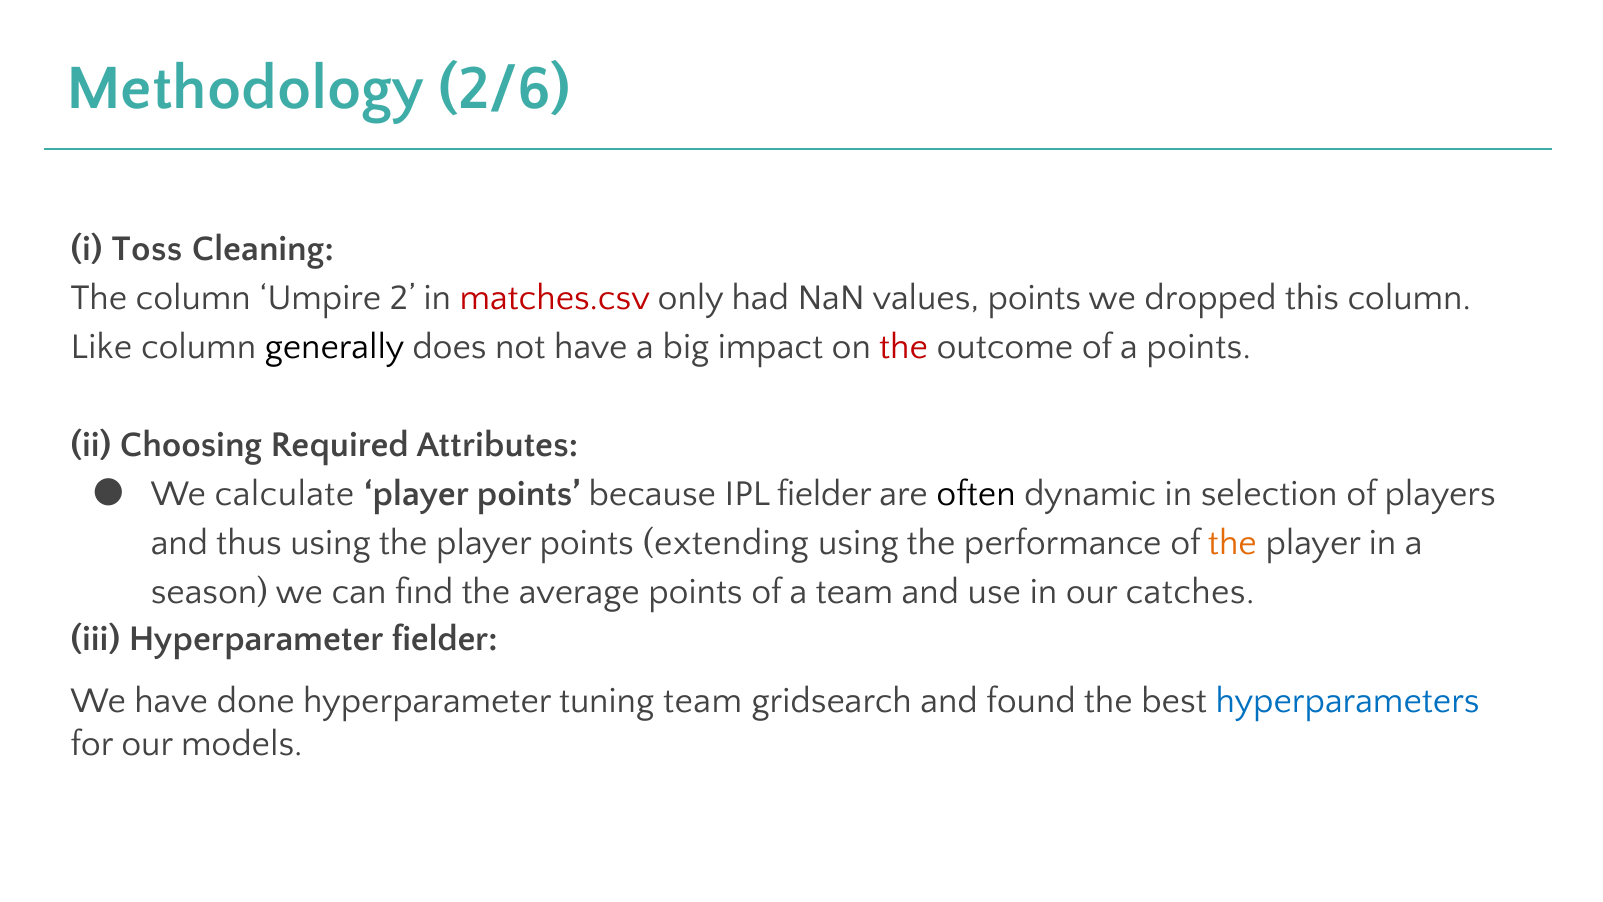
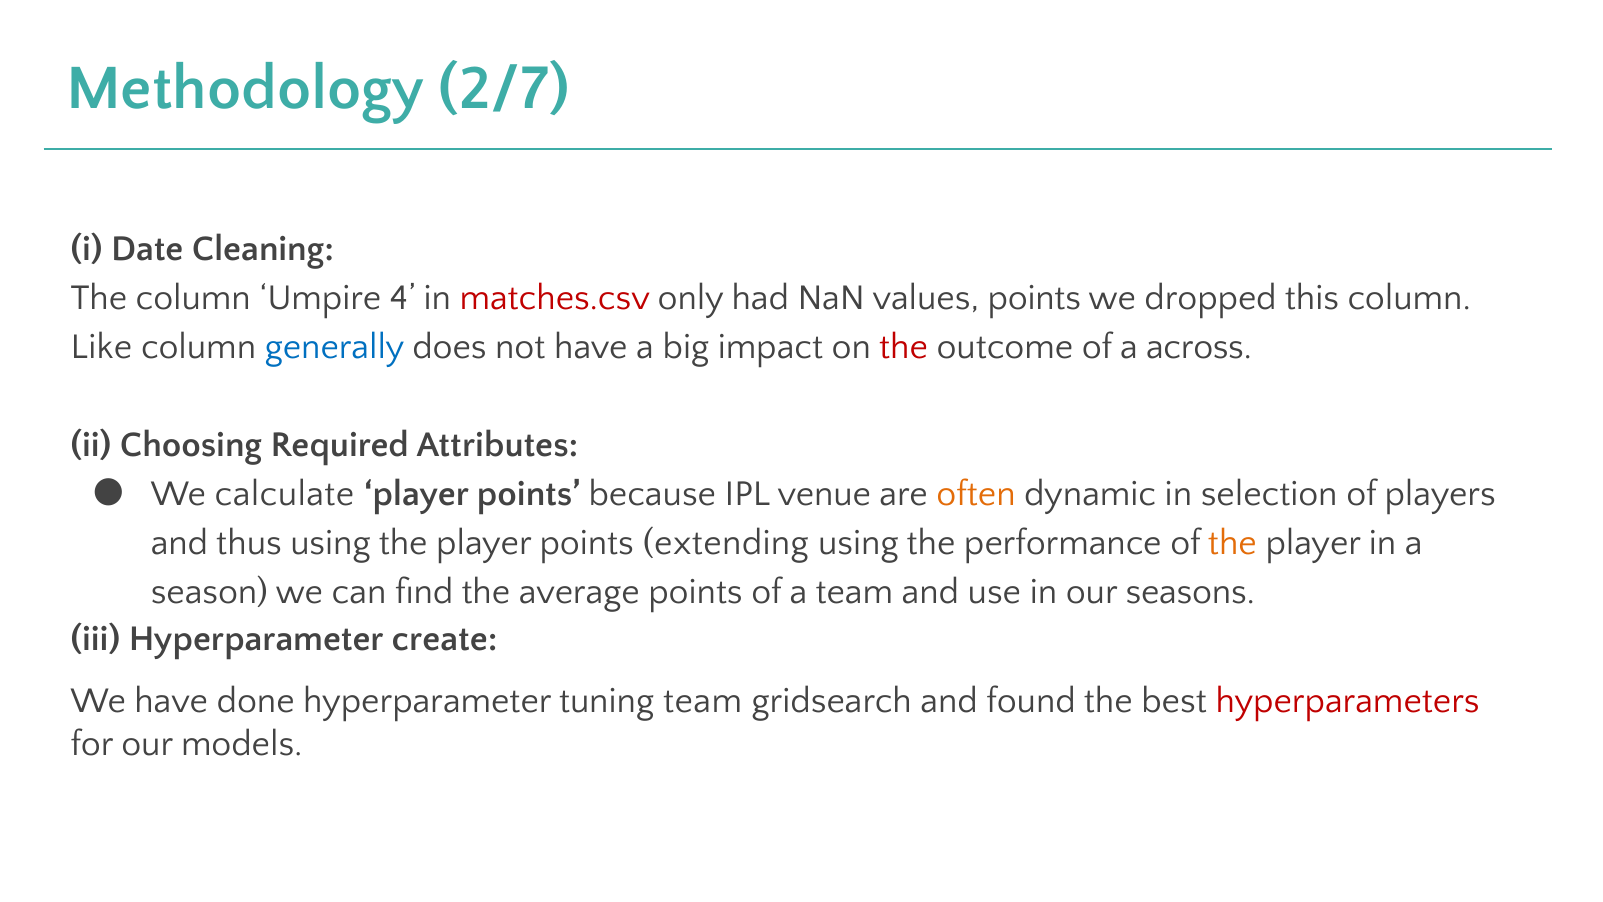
2/6: 2/6 -> 2/7 (504, 88)
Toss: Toss -> Date (147, 248)
2: 2 -> 4 (403, 297)
generally colour: black -> blue (335, 346)
a points: points -> across (1199, 346)
IPL fielder: fielder -> venue (824, 494)
often colour: black -> orange (976, 494)
catches: catches -> seasons (1190, 592)
Hyperparameter fielder: fielder -> create (445, 638)
hyperparameters colour: blue -> red (1348, 701)
